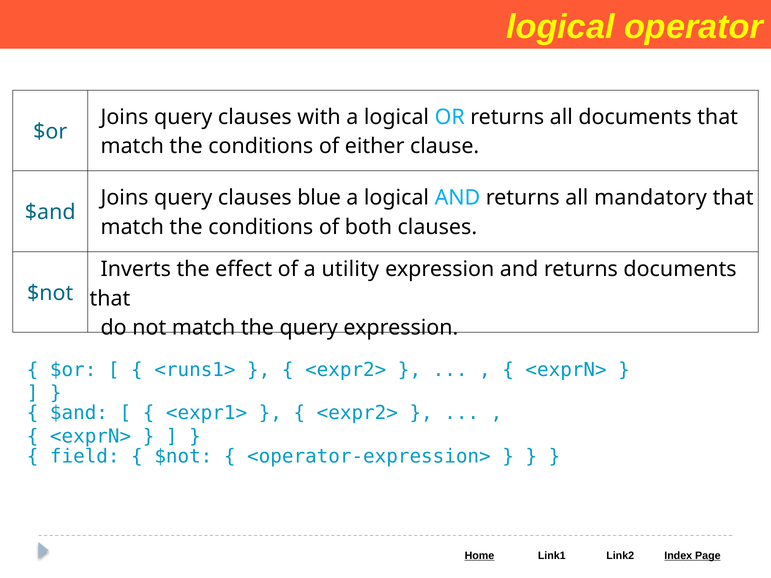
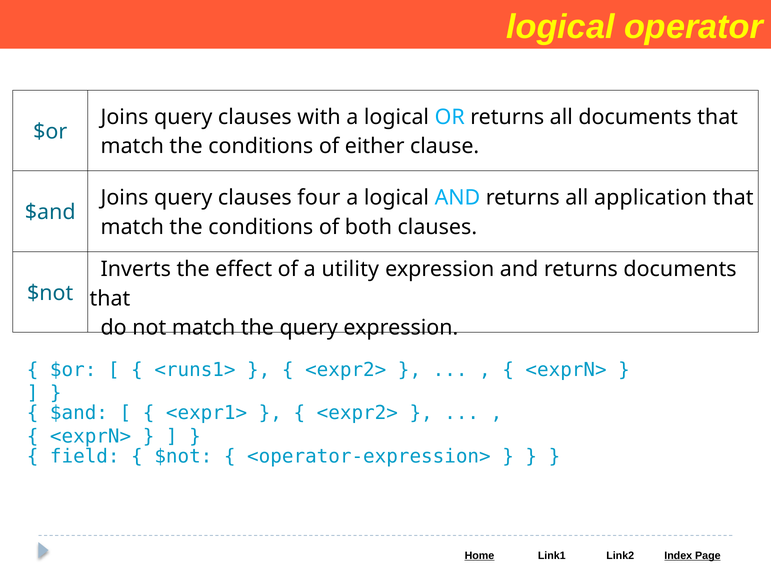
blue: blue -> four (319, 198)
mandatory: mandatory -> application (651, 198)
